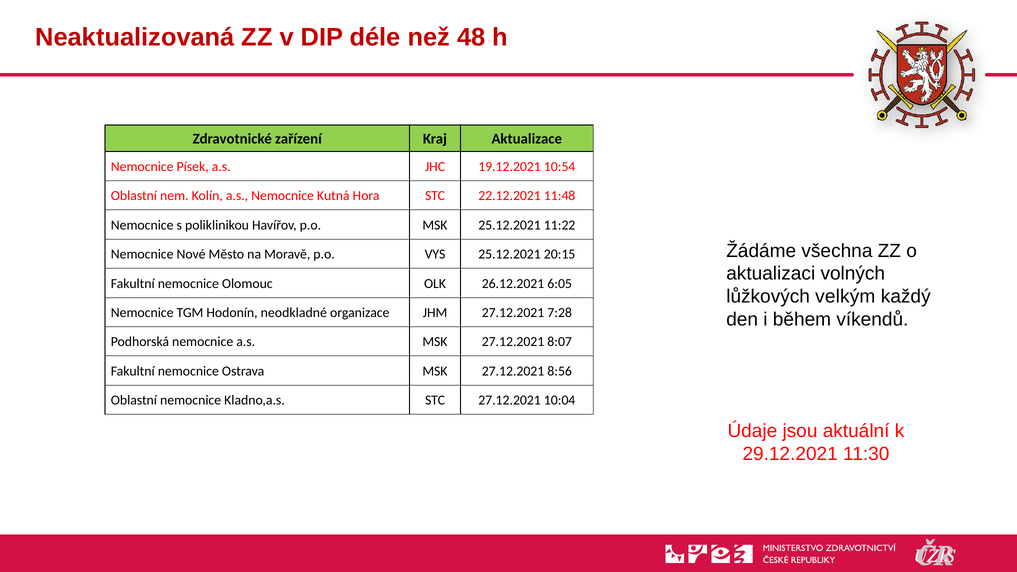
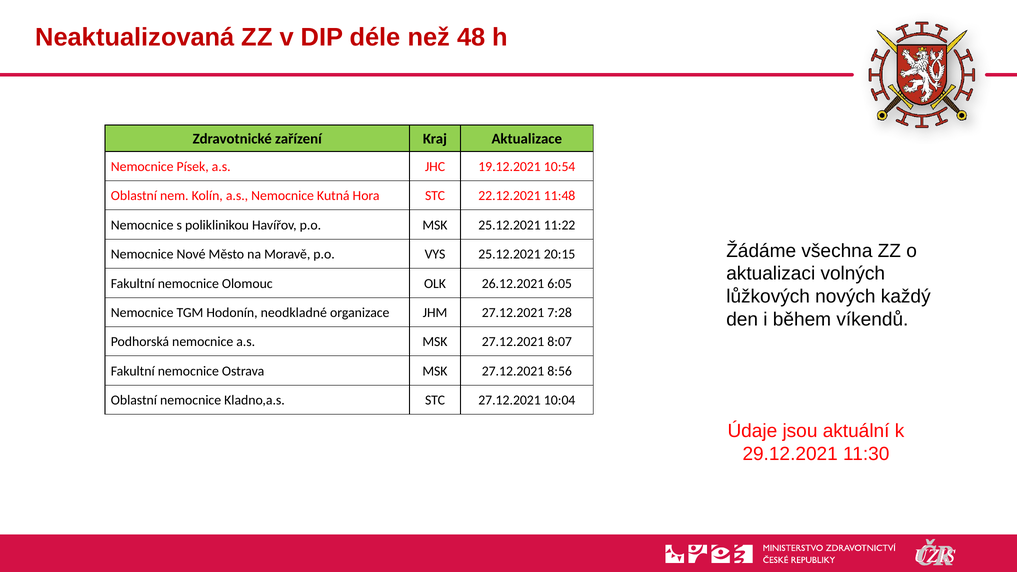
velkým: velkým -> nových (845, 297)
